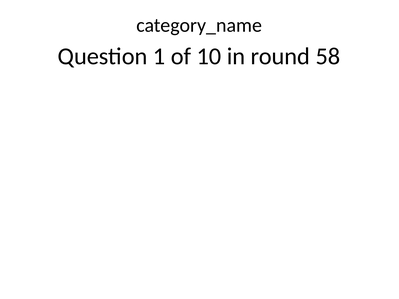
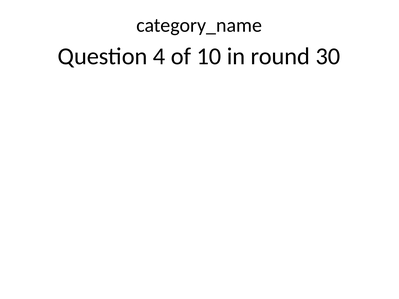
1: 1 -> 4 (159, 56)
58: 58 -> 30 (328, 56)
